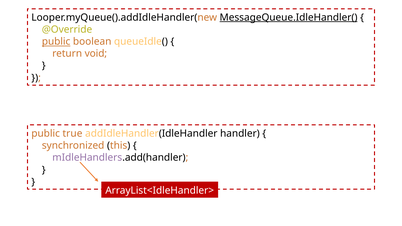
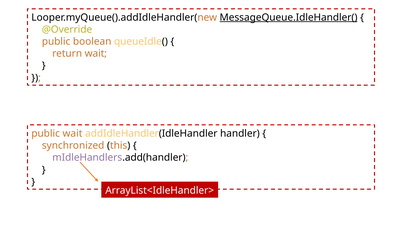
public underline: present -> none (56, 42)
return void: void -> wait (96, 54)
public true: true -> wait (72, 134)
